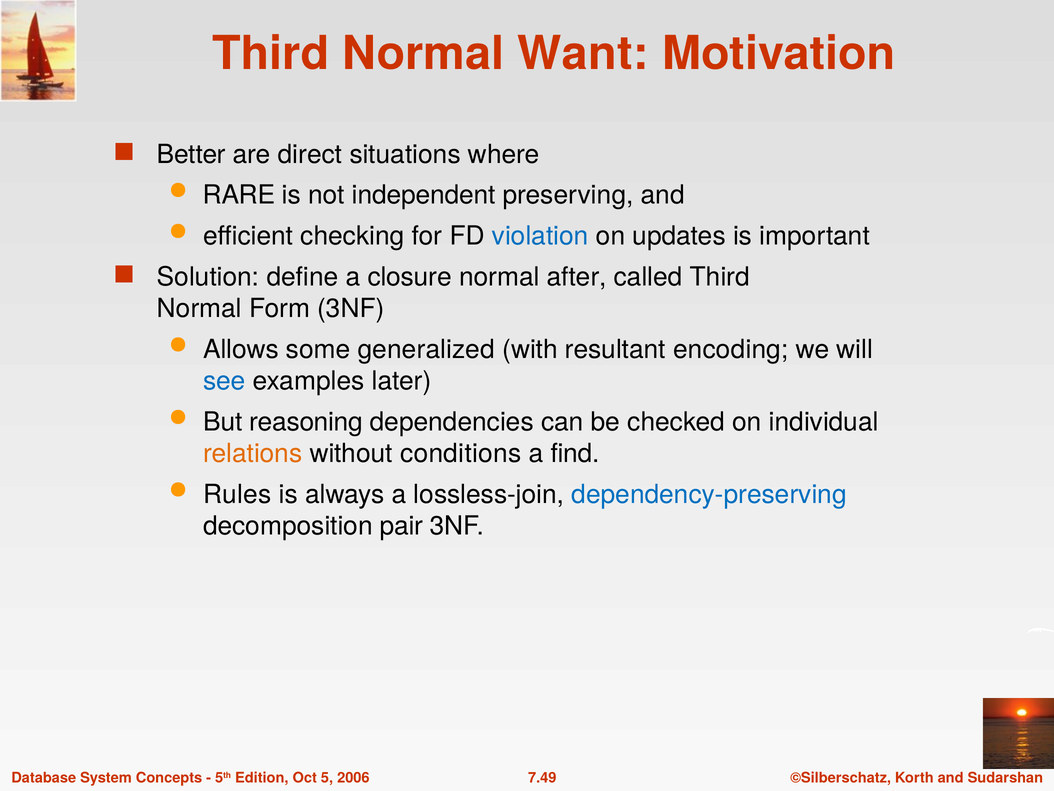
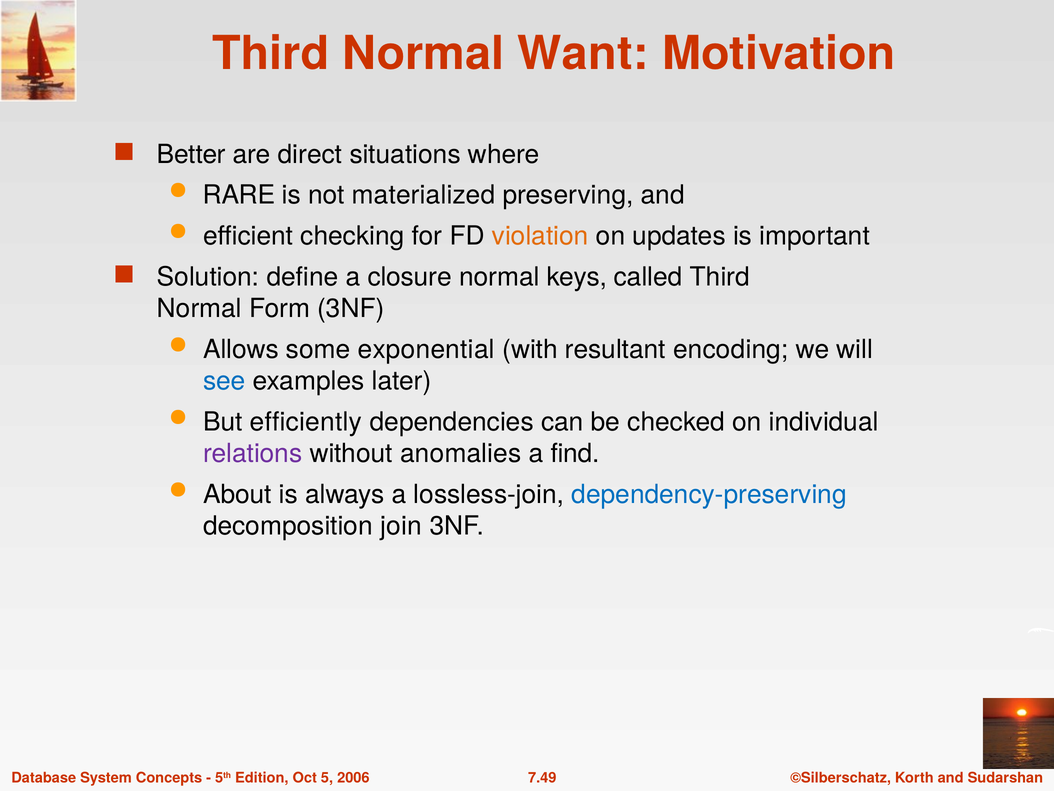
independent: independent -> materialized (424, 195)
violation colour: blue -> orange (540, 236)
after: after -> keys (577, 277)
generalized: generalized -> exponential (426, 349)
reasoning: reasoning -> efficiently (306, 422)
relations colour: orange -> purple (253, 453)
conditions: conditions -> anomalies (461, 453)
Rules: Rules -> About (237, 494)
pair: pair -> join (401, 526)
